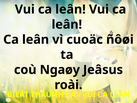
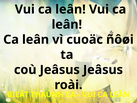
coù Ngaøy: Ngaøy -> Jeâsus (60, 70)
